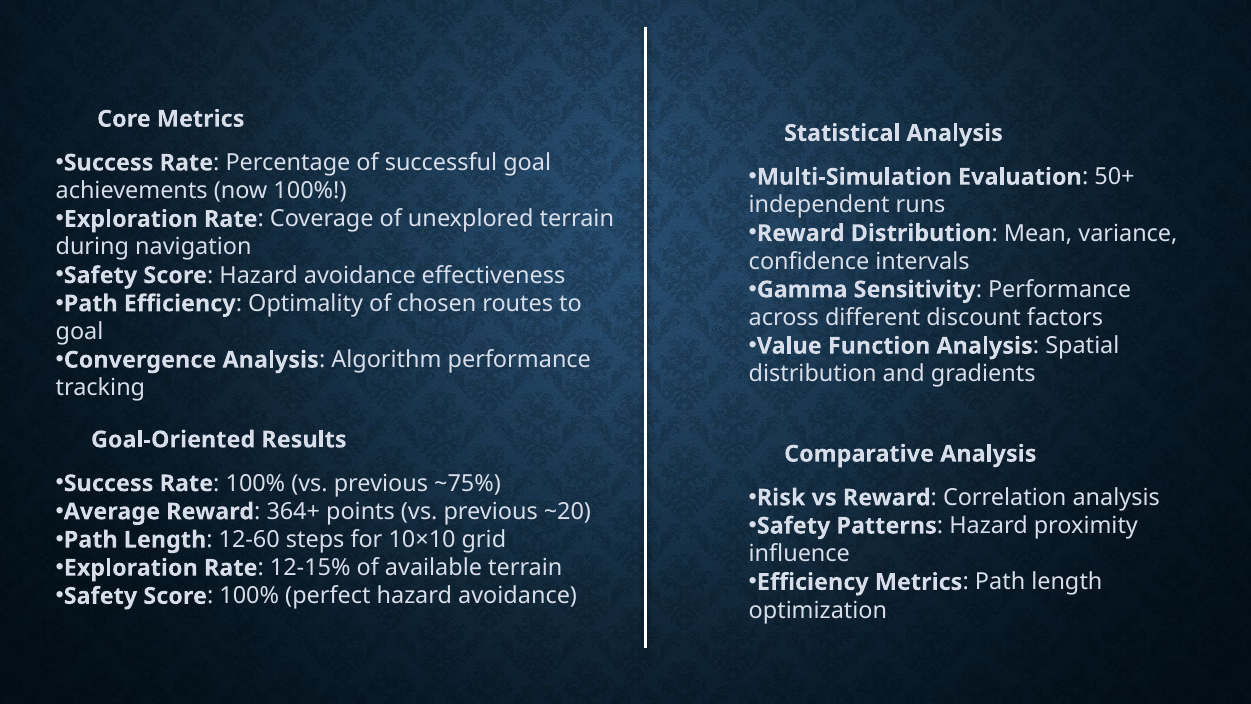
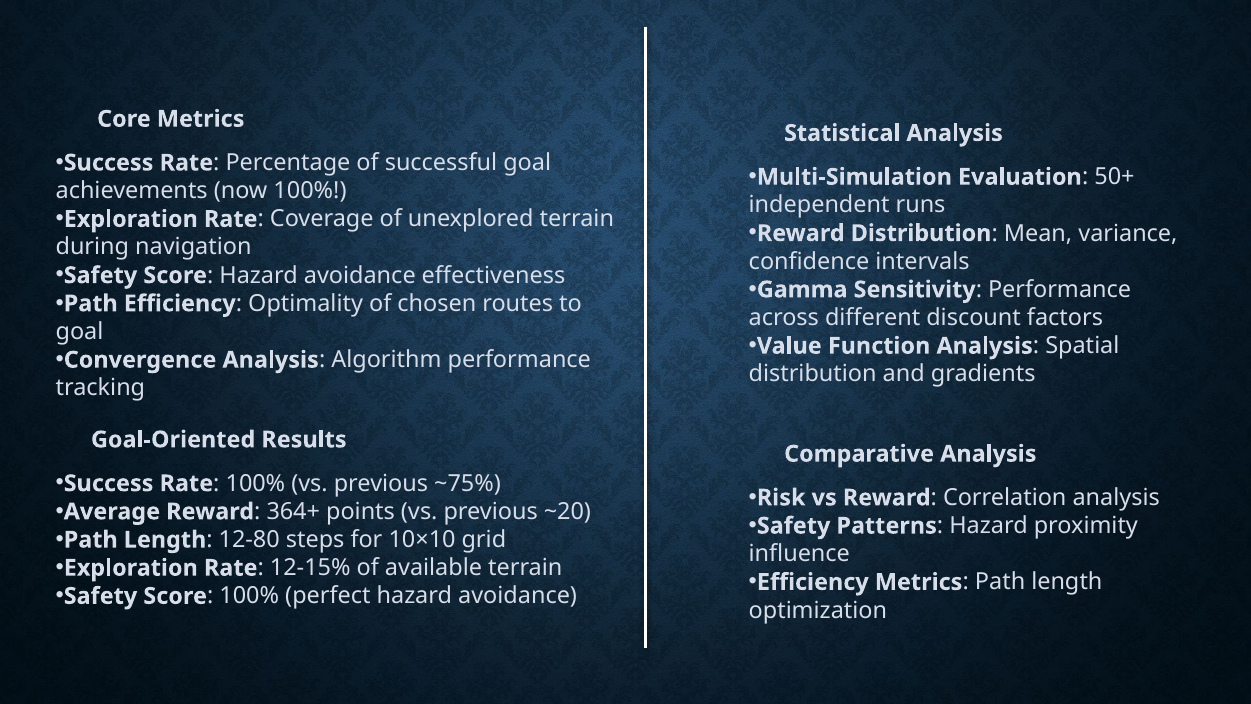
12-60: 12-60 -> 12-80 (249, 540)
